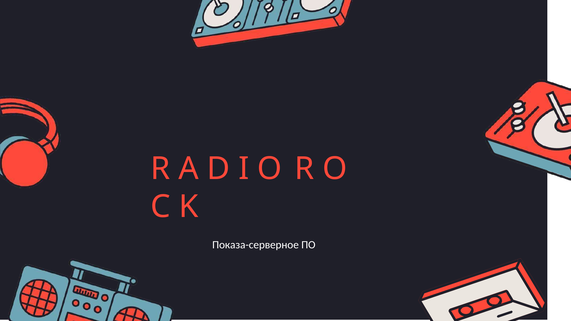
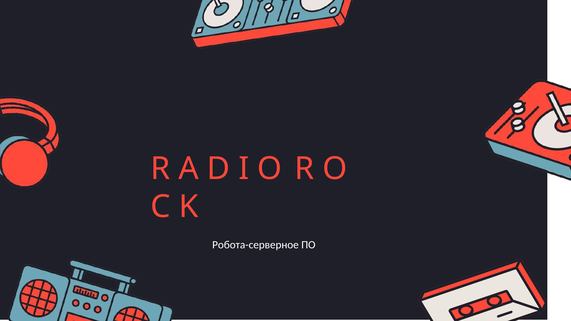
Показа-серверное: Показа-серверное -> Робота-серверное (256, 245)
